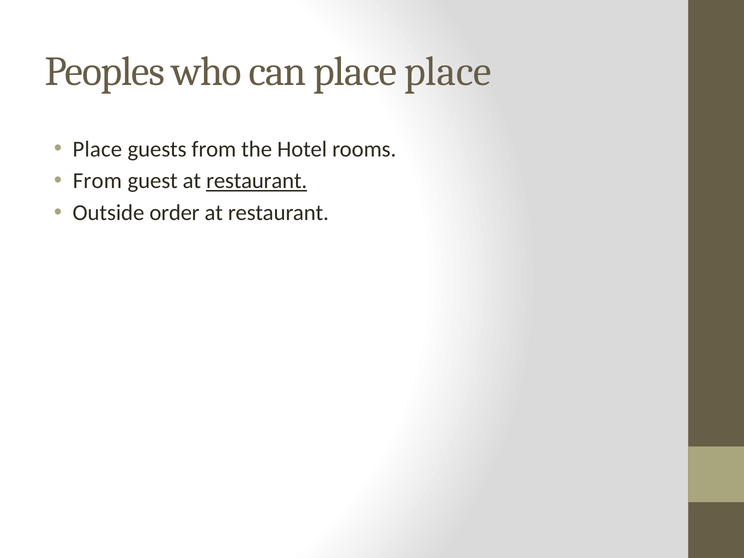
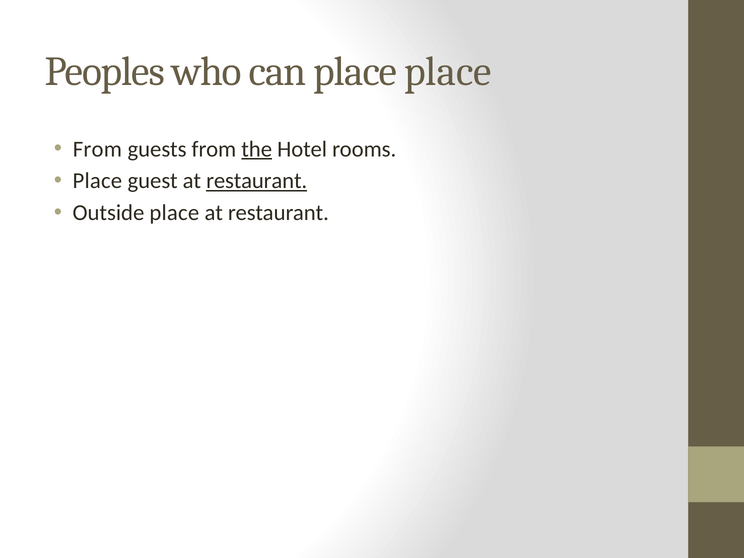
Place: Place -> From (97, 149)
the underline: none -> present (257, 149)
From: From -> Place (97, 181)
Outside order: order -> place (174, 213)
